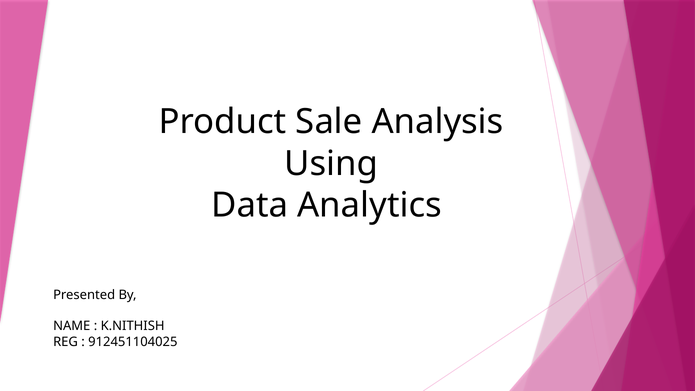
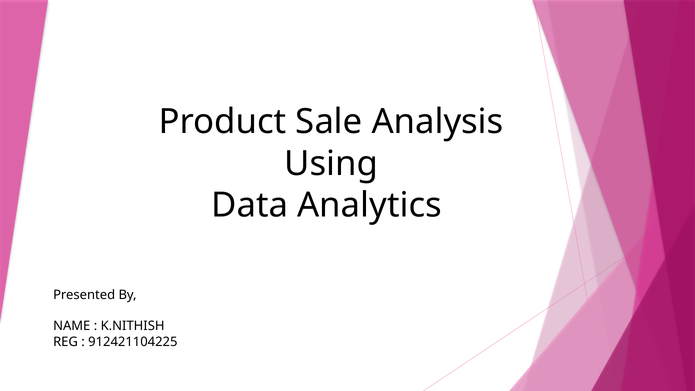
912451104025: 912451104025 -> 912421104225 (133, 342)
